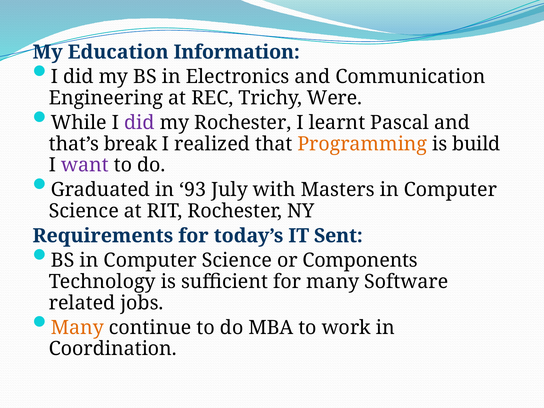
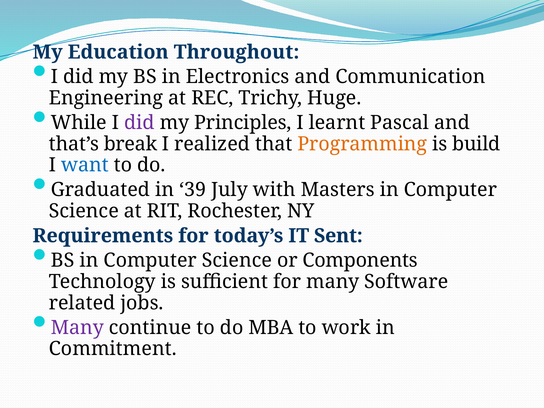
Information: Information -> Throughout (237, 52)
Were: Were -> Huge (334, 98)
my Rochester: Rochester -> Principles (243, 123)
want colour: purple -> blue (85, 165)
93: 93 -> 39 (193, 190)
Many colour: orange -> purple (77, 328)
Coordination: Coordination -> Commitment (113, 349)
